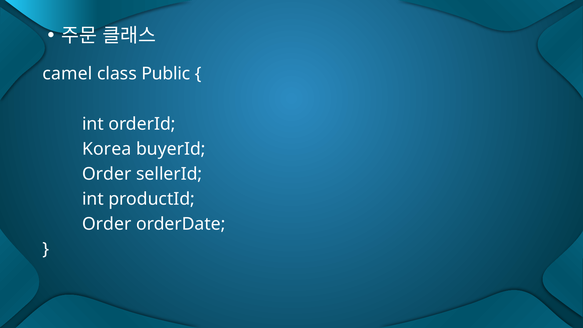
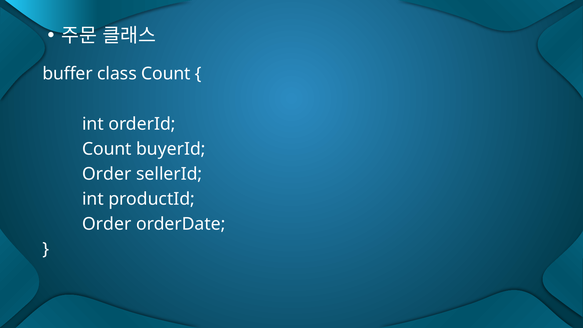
camel: camel -> buffer (68, 74)
class Public: Public -> Count (166, 74)
Korea: Korea -> Count (107, 149)
